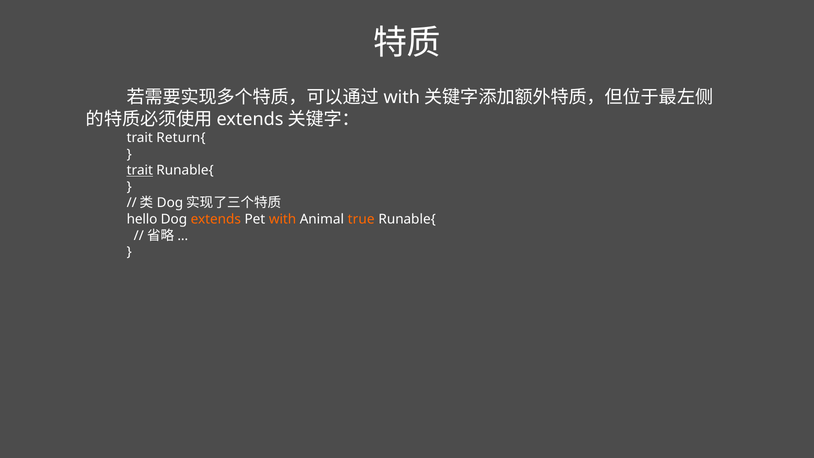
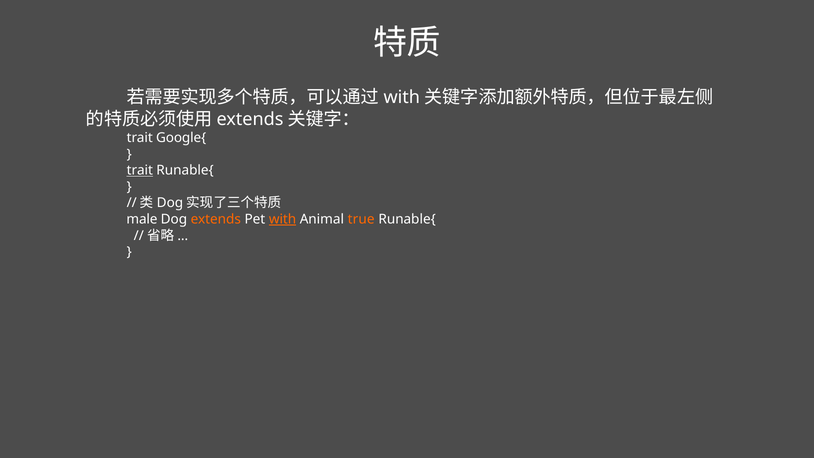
Return{: Return{ -> Google{ (181, 138)
hello: hello -> male (142, 219)
with underline: none -> present (283, 219)
